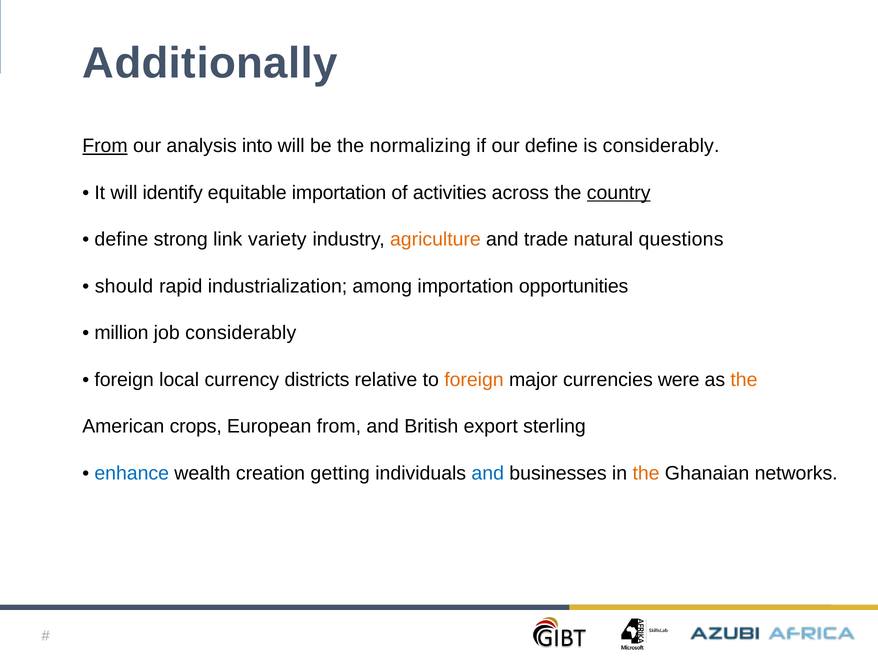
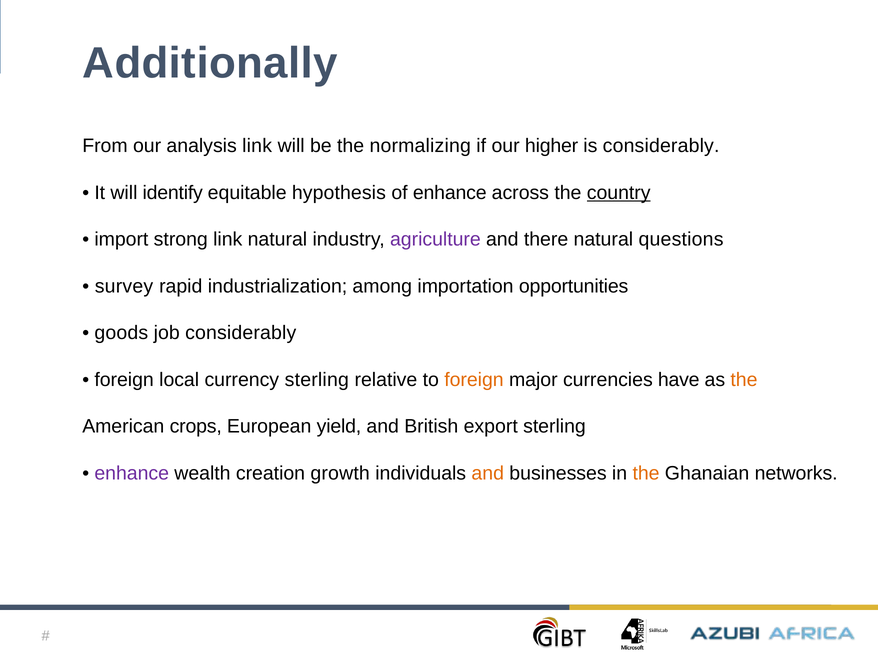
From underline: present -> none (105, 146)
analysis into: into -> link (257, 146)
our define: define -> higher (552, 146)
equitable importation: importation -> hypothesis (339, 193)
of activities: activities -> enhance (450, 193)
define: define -> import (121, 240)
link variety: variety -> natural (277, 240)
agriculture colour: orange -> purple (435, 240)
trade: trade -> there (546, 240)
should: should -> survey (124, 286)
million: million -> goods (121, 333)
currency districts: districts -> sterling (317, 380)
were: were -> have (679, 380)
European from: from -> yield (339, 427)
enhance colour: blue -> purple (132, 474)
getting: getting -> growth (340, 474)
and colour: blue -> orange (488, 474)
